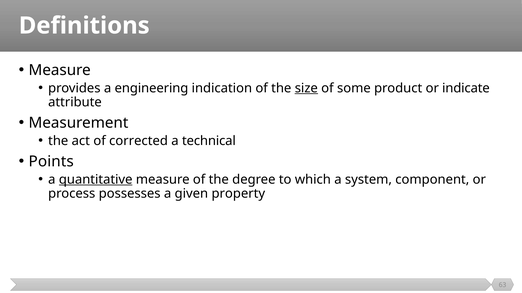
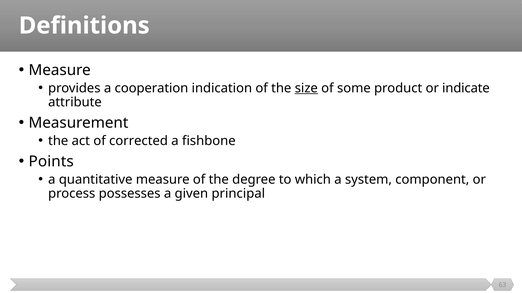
engineering: engineering -> cooperation (151, 88)
technical: technical -> fishbone (209, 141)
quantitative underline: present -> none (96, 180)
property: property -> principal (238, 194)
